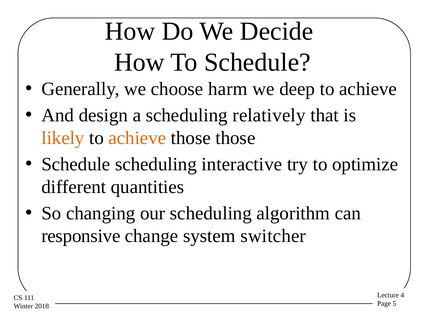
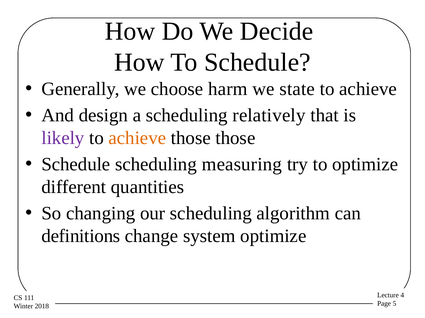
deep: deep -> state (297, 89)
likely colour: orange -> purple (63, 138)
interactive: interactive -> measuring (242, 165)
responsive: responsive -> definitions (81, 237)
system switcher: switcher -> optimize (273, 237)
